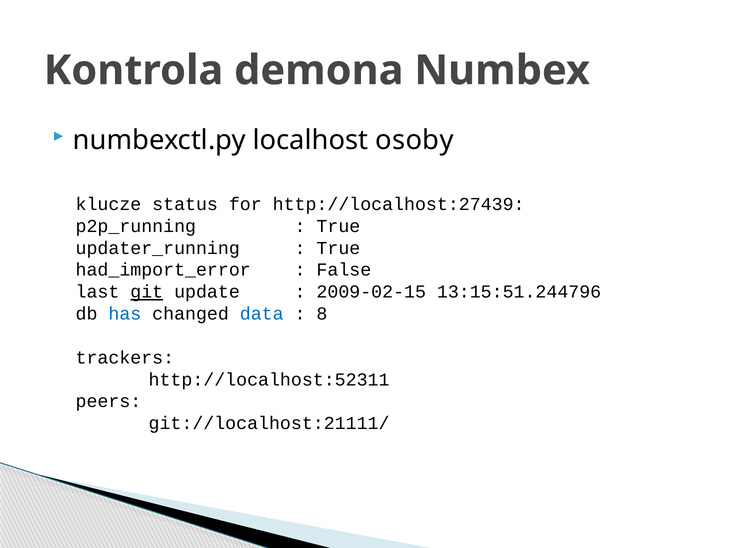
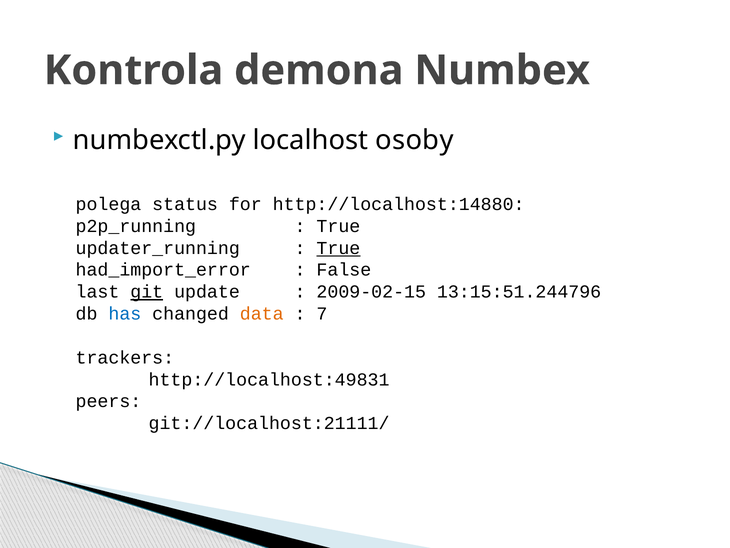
klucze: klucze -> polega (108, 204)
http://localhost:27439: http://localhost:27439 -> http://localhost:14880 (399, 204)
True underline: none -> present (338, 248)
data colour: blue -> orange (262, 313)
8: 8 -> 7 (322, 313)
http://localhost:52311: http://localhost:52311 -> http://localhost:49831 (269, 379)
